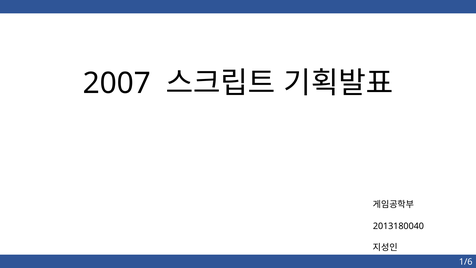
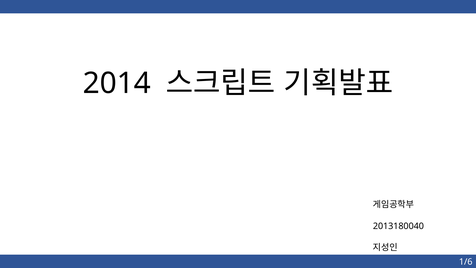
2007: 2007 -> 2014 (117, 83)
